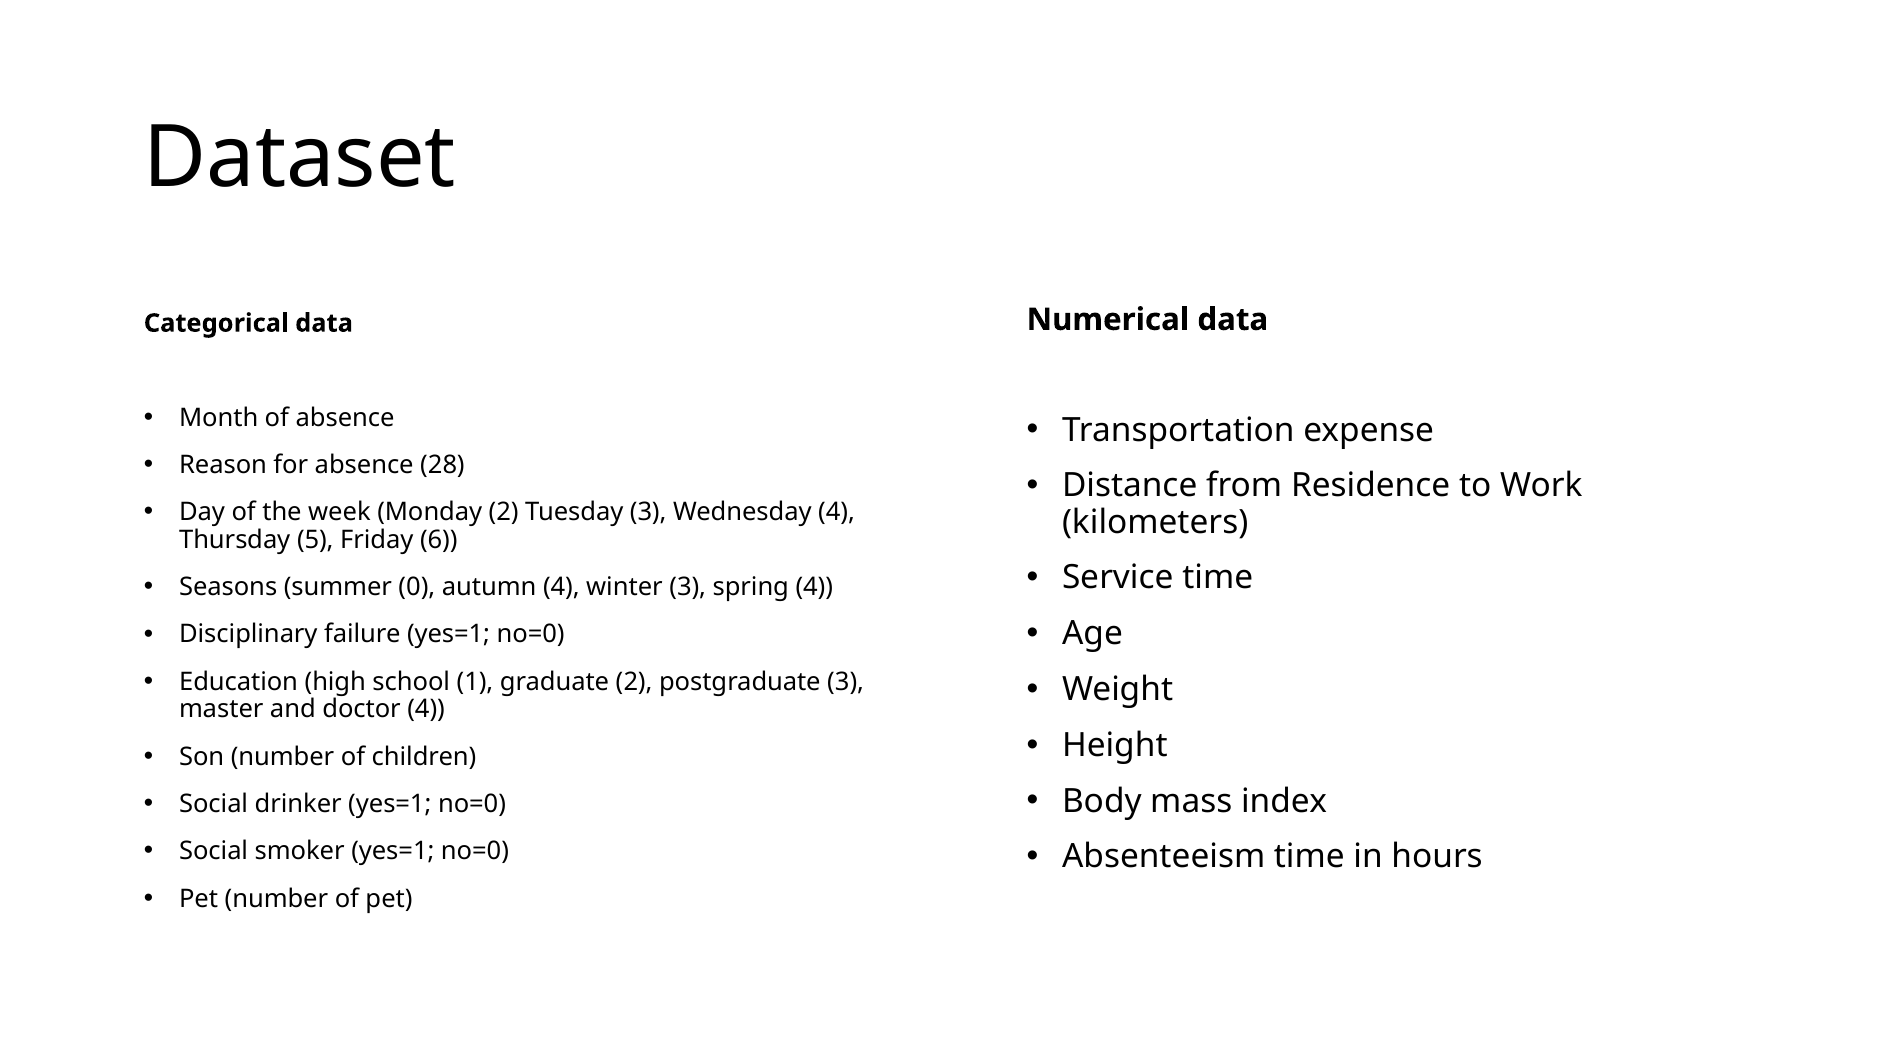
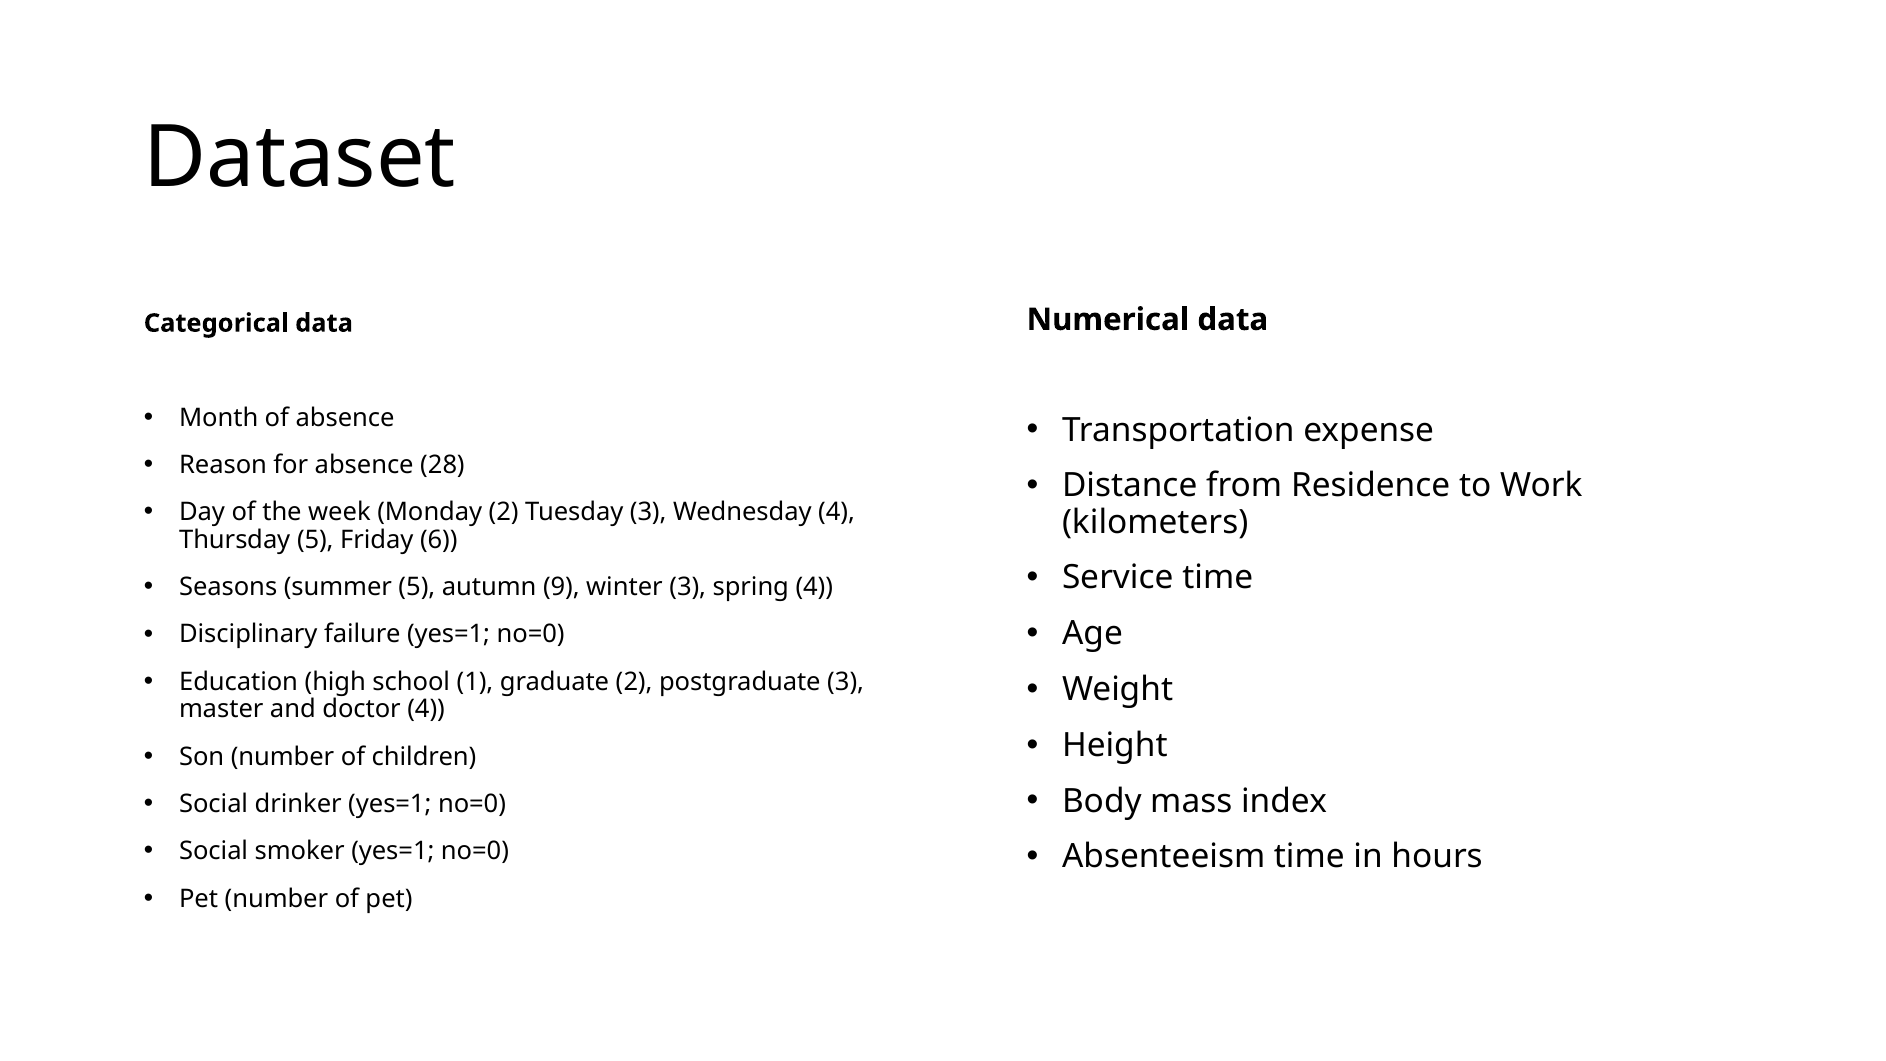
summer 0: 0 -> 5 (417, 587)
autumn 4: 4 -> 9 (561, 587)
